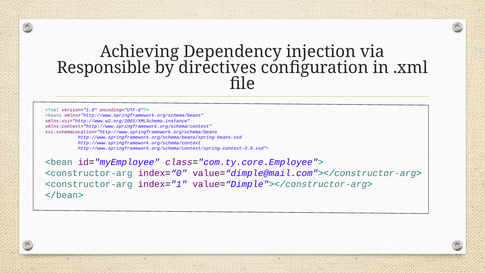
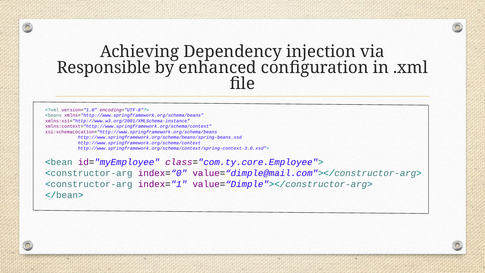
directives: directives -> enhanced (218, 67)
